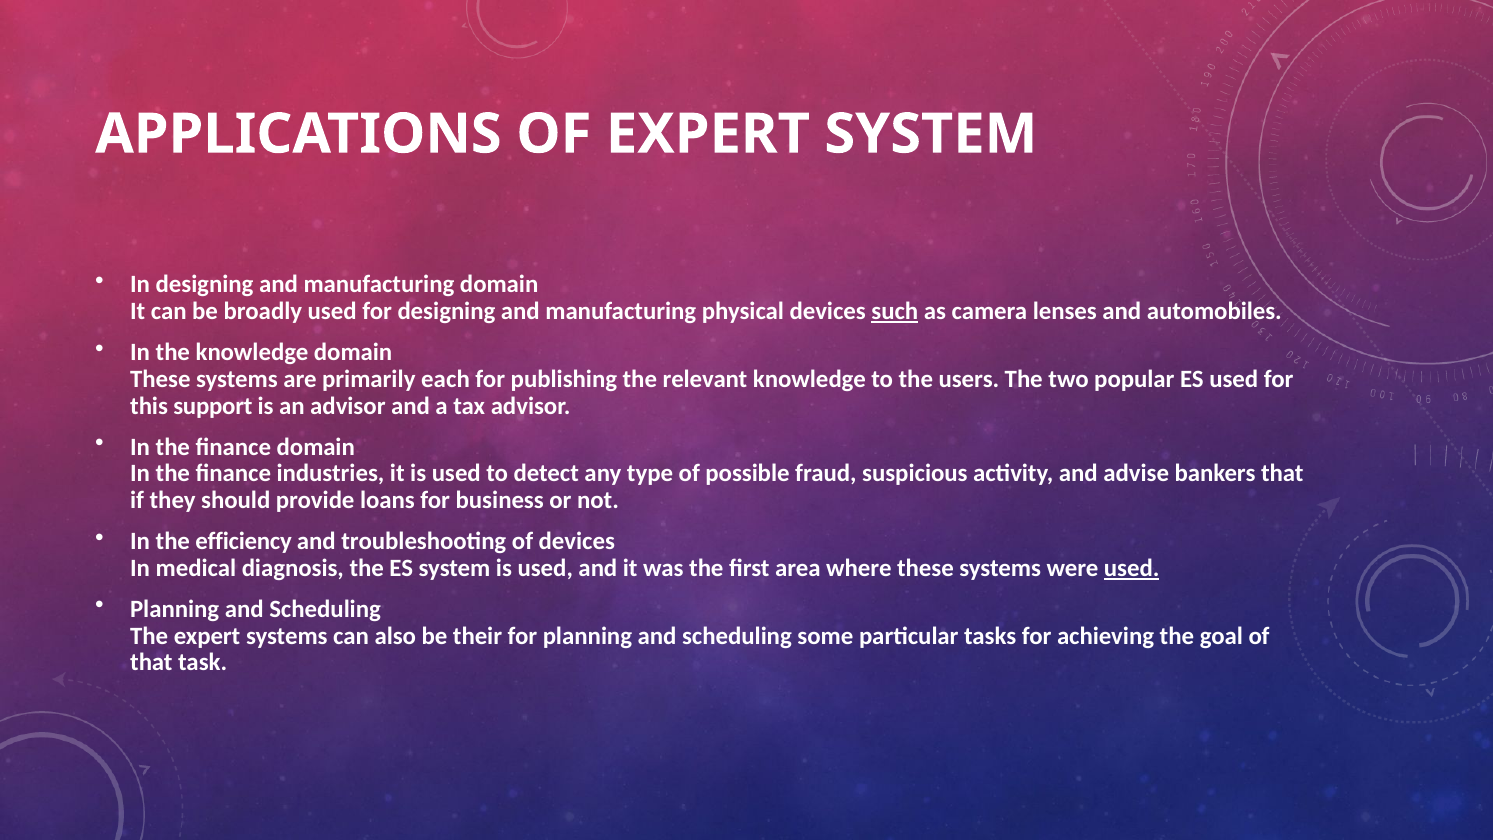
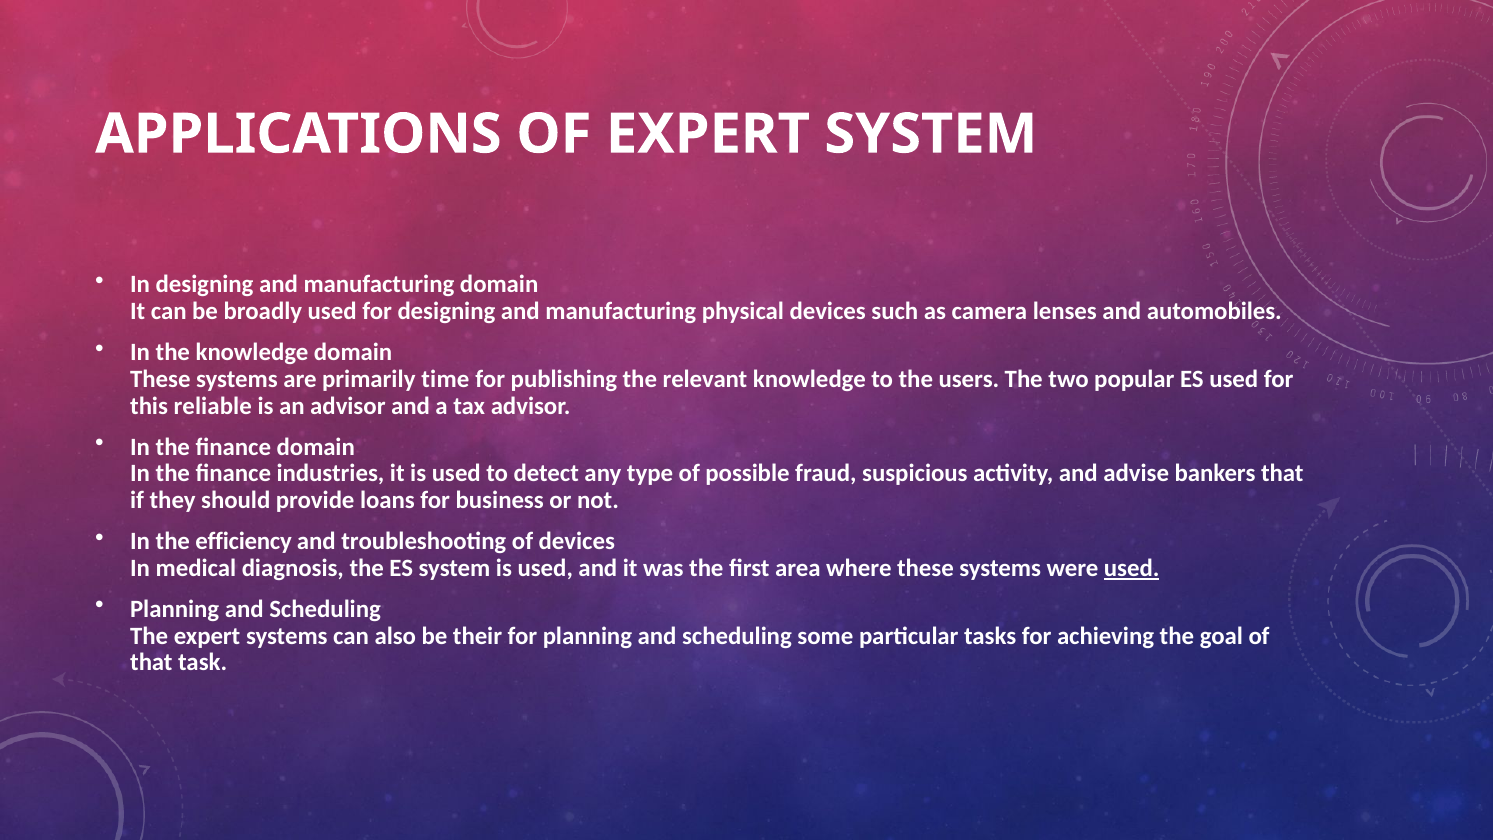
such underline: present -> none (895, 311)
each: each -> time (445, 379)
support: support -> reliable (213, 406)
